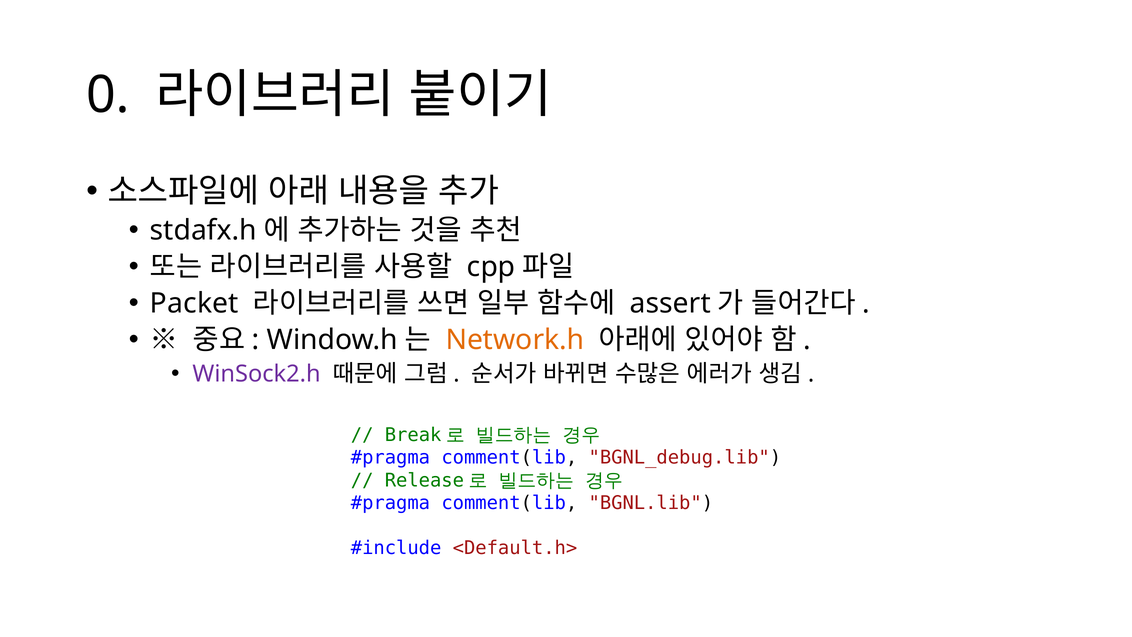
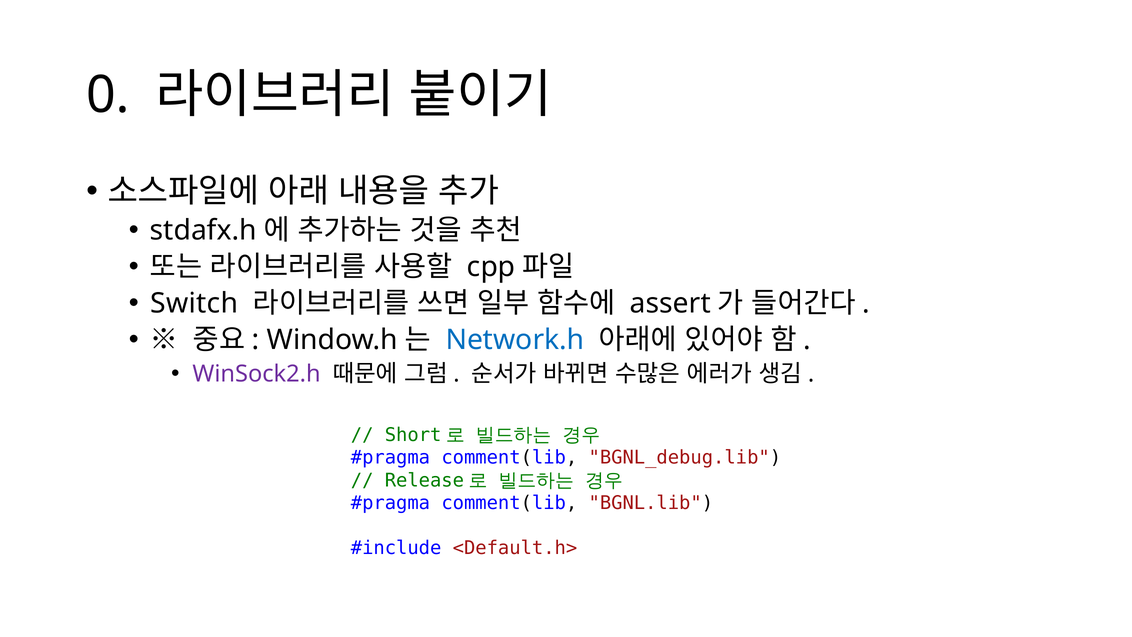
Packet: Packet -> Switch (194, 303)
Network.h colour: orange -> blue (515, 340)
Break: Break -> Short (413, 435)
